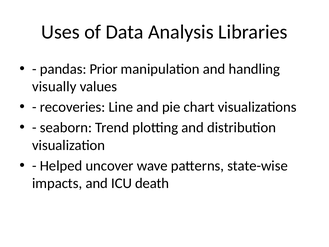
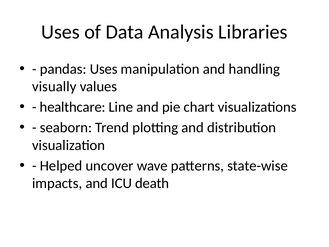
pandas Prior: Prior -> Uses (104, 69)
recoveries: recoveries -> healthcare (73, 107)
